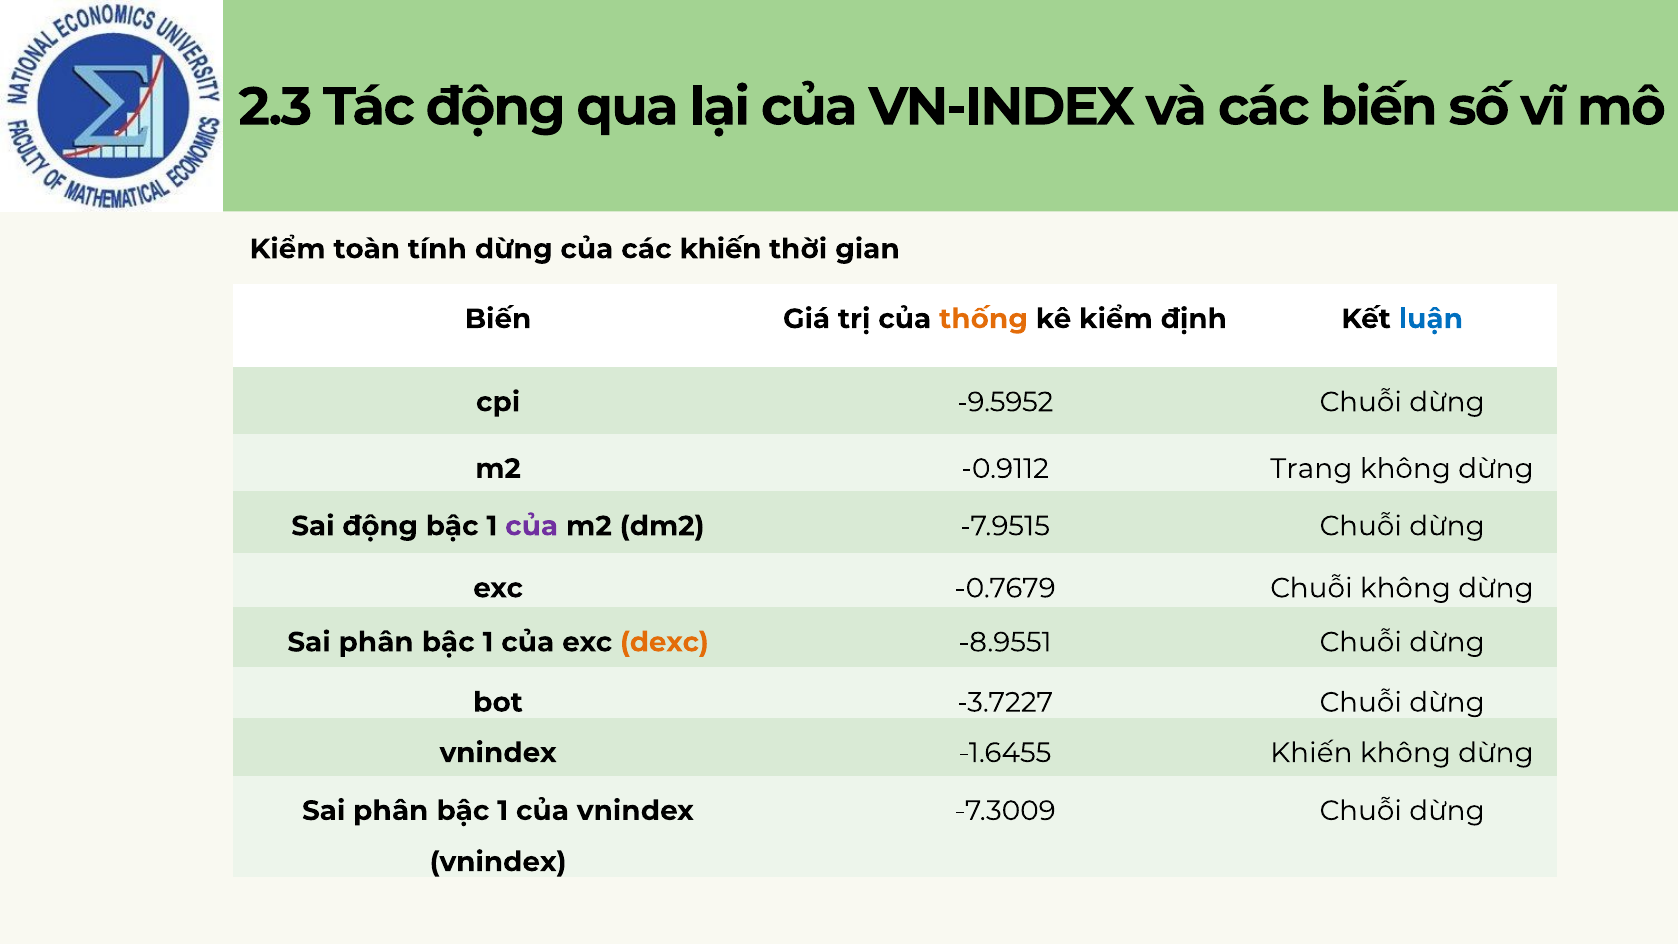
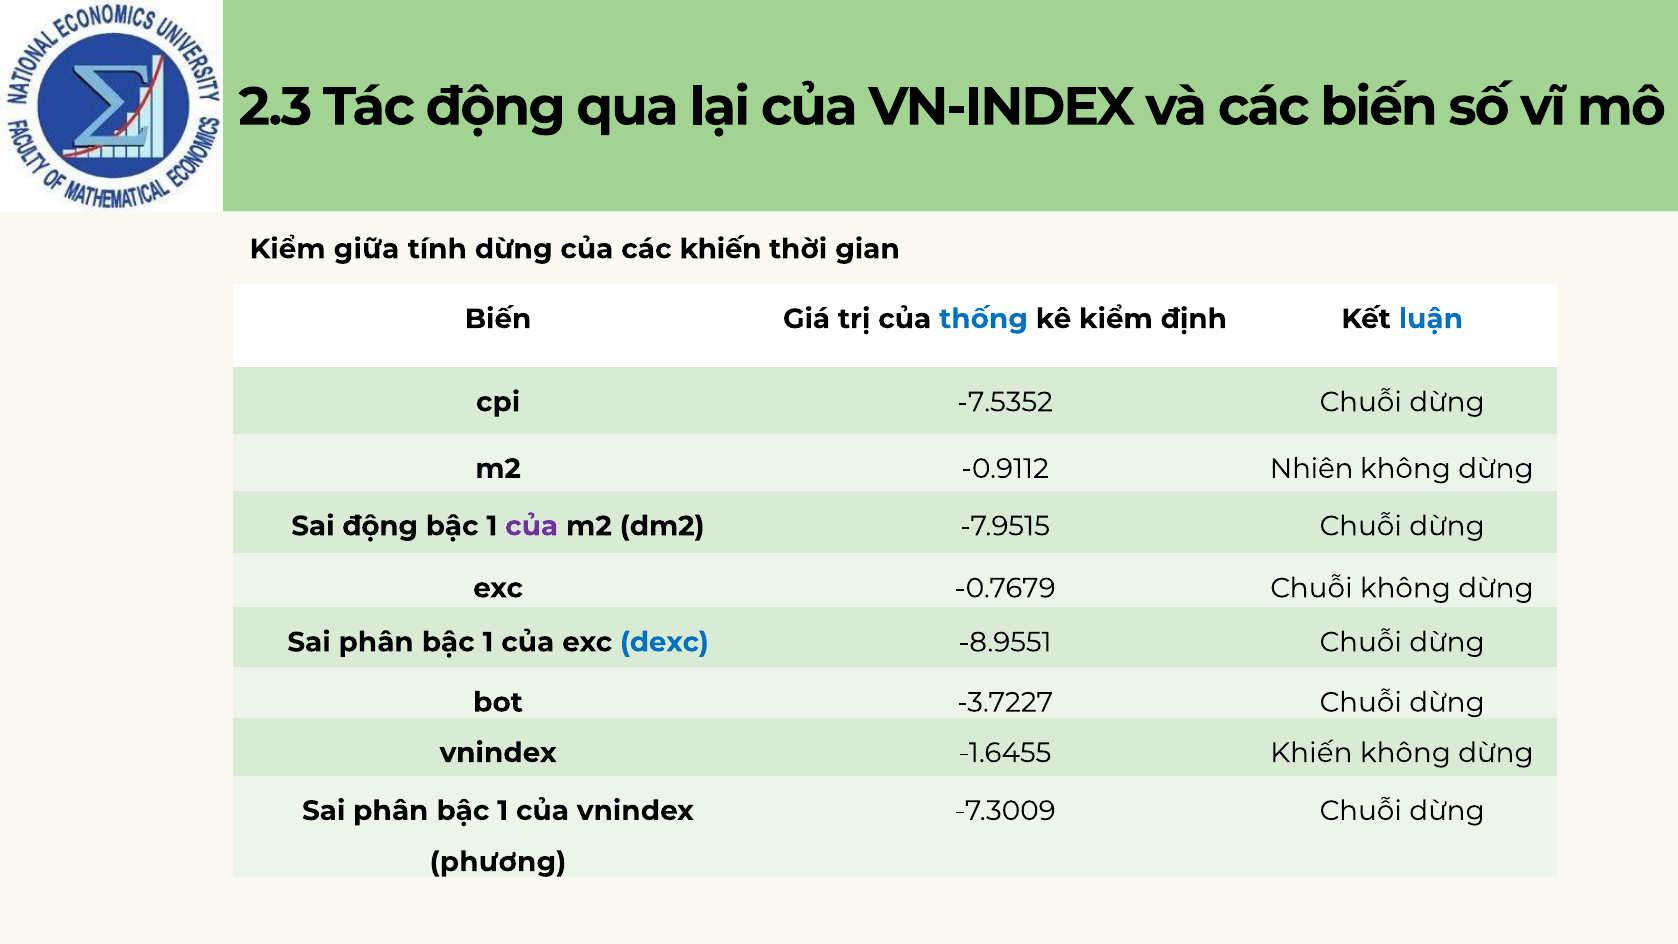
toàn: toàn -> giữa (366, 249)
thống colour: orange -> blue (983, 319)
-9.5952: -9.5952 -> -7.5352 (1005, 402)
Trang: Trang -> Nhiên (1312, 469)
dexc colour: orange -> blue (664, 642)
vnindex: vnindex -> phương (498, 862)
